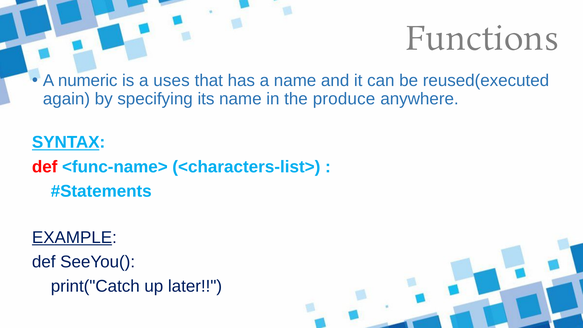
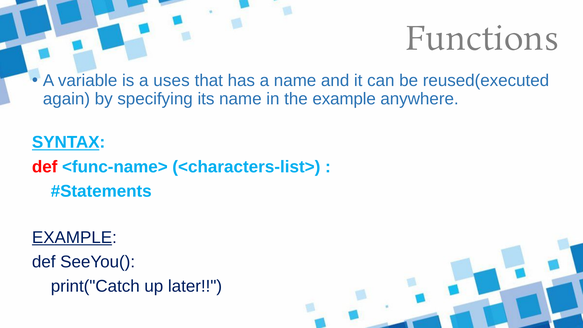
numeric: numeric -> variable (88, 80)
the produce: produce -> example (344, 99)
